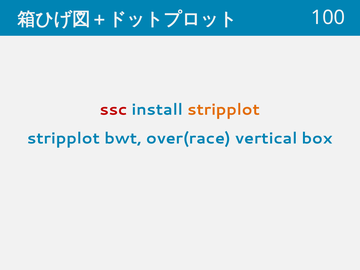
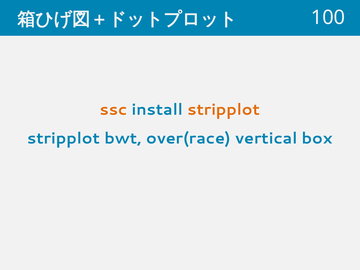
ssc colour: red -> orange (113, 109)
